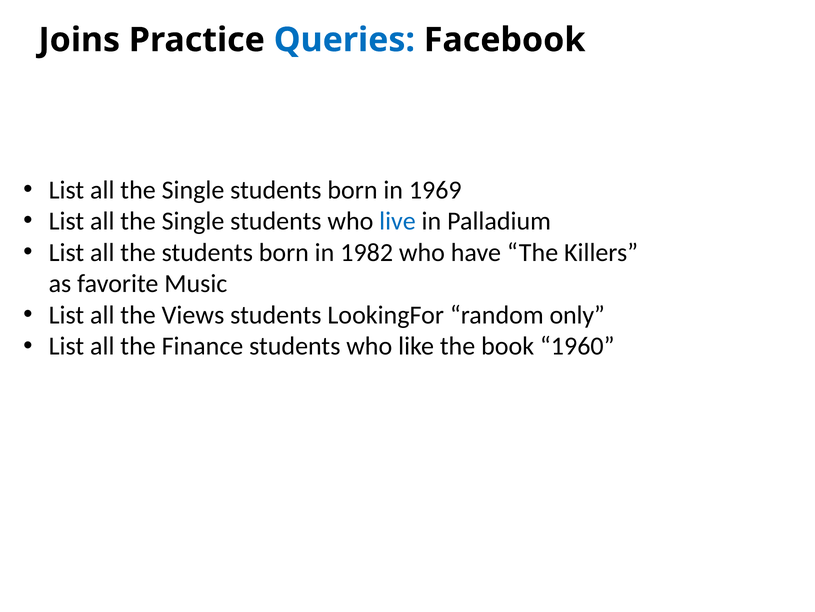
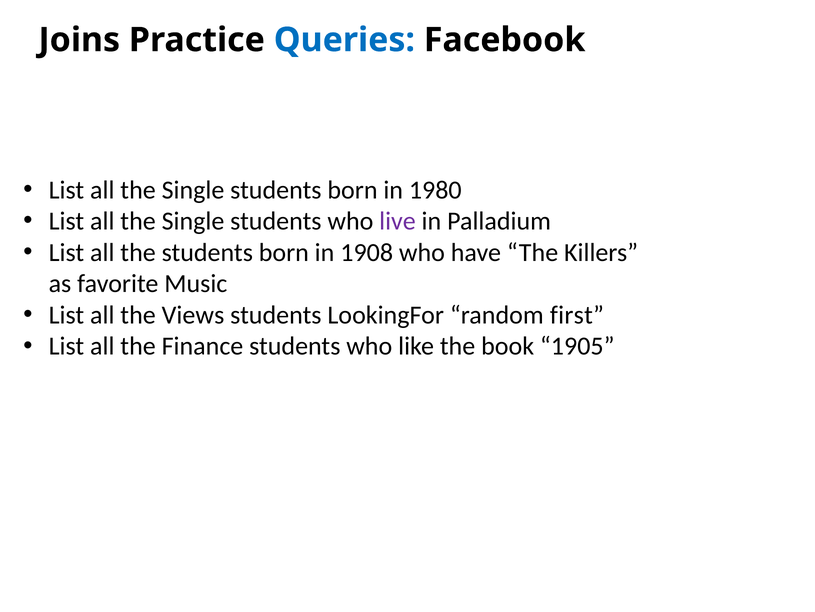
1969: 1969 -> 1980 (435, 190)
live colour: blue -> purple (397, 221)
1982: 1982 -> 1908 (367, 252)
only: only -> first (577, 315)
1960: 1960 -> 1905 (577, 346)
